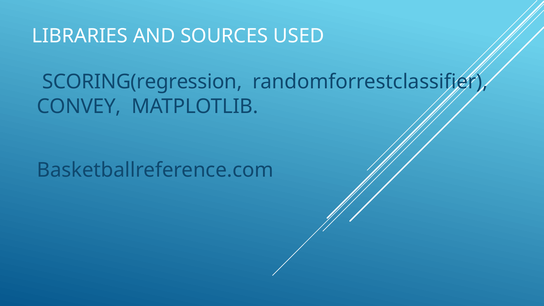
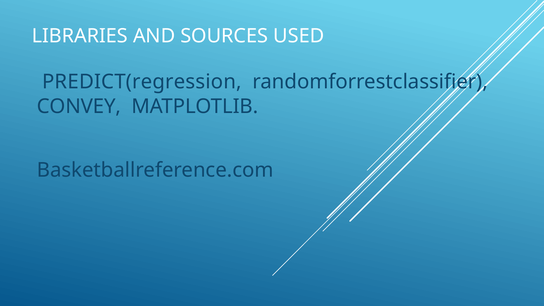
SCORING(regression: SCORING(regression -> PREDICT(regression (142, 82)
